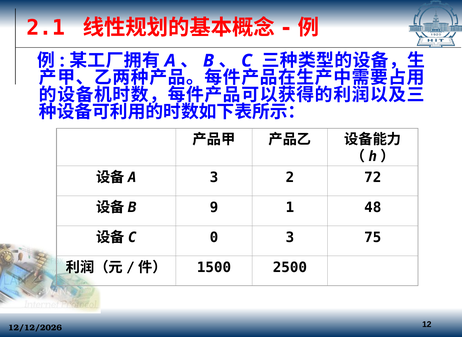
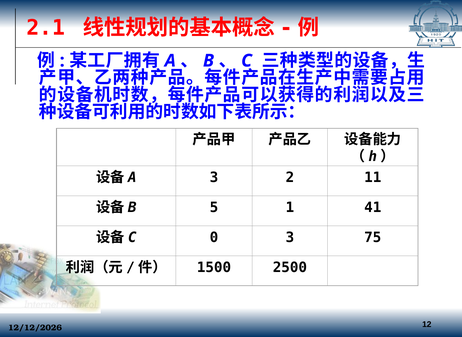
72: 72 -> 11 (373, 177)
9: 9 -> 5 (214, 207)
48: 48 -> 41 (373, 207)
